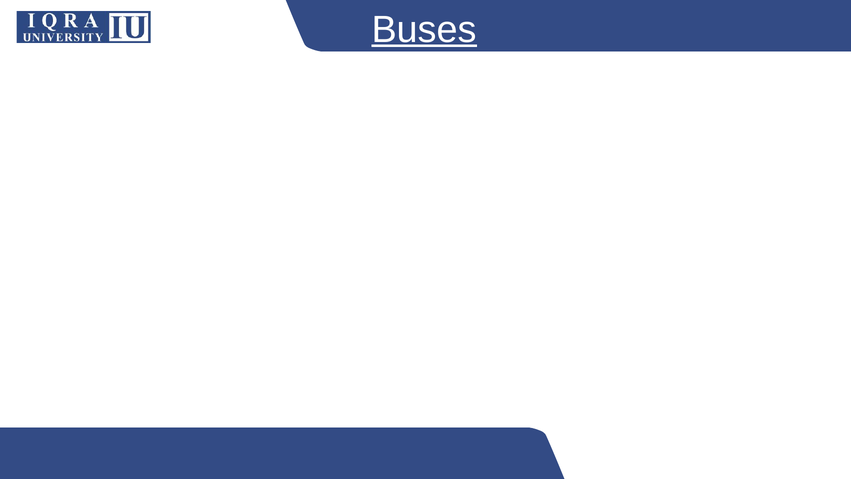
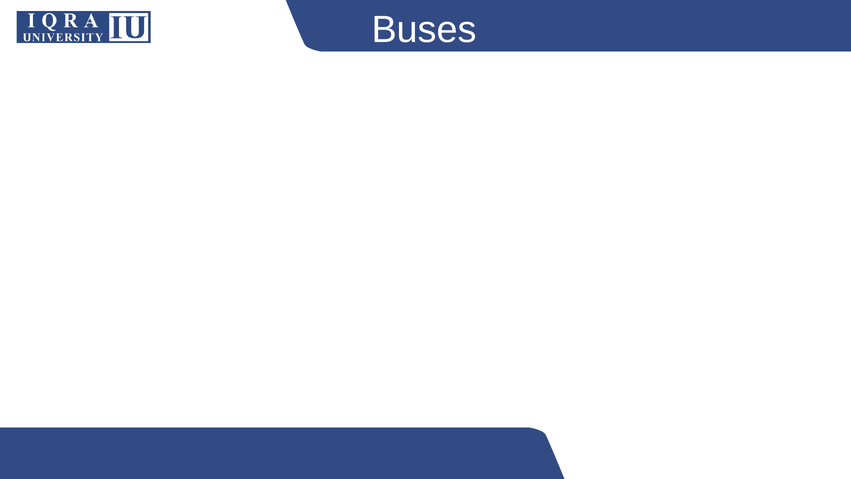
Buses underline: present -> none (424, 30)
